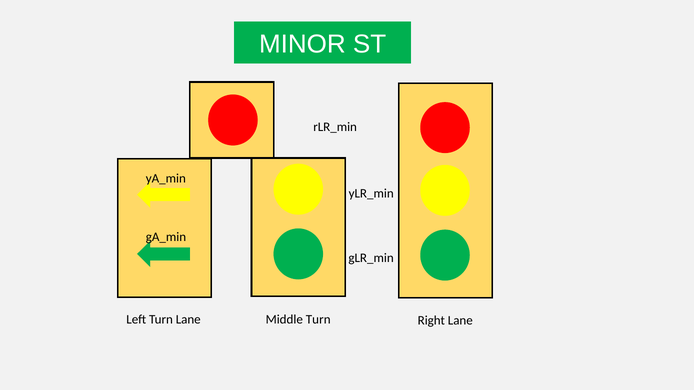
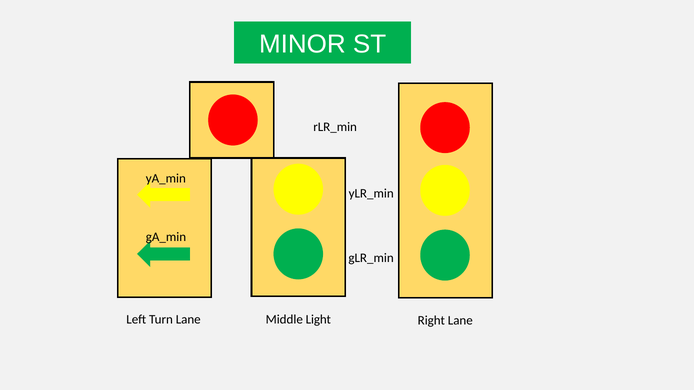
Middle Turn: Turn -> Light (318, 320)
